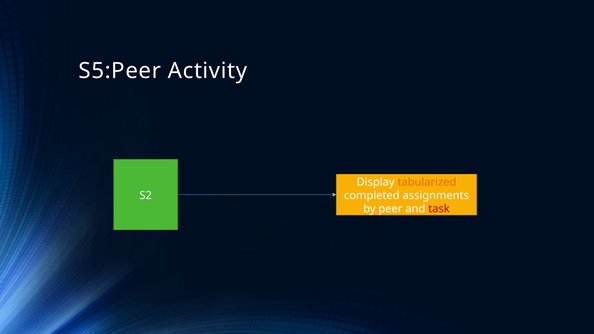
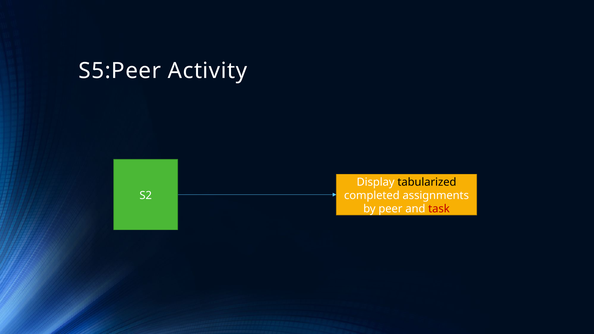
tabularized colour: orange -> black (427, 182)
